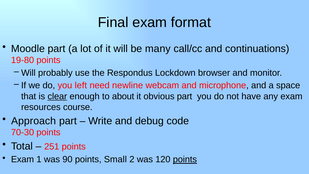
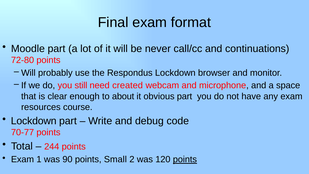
many: many -> never (158, 49)
19-80: 19-80 -> 72-80 (23, 60)
left: left -> still (81, 85)
newline: newline -> created (128, 85)
clear underline: present -> none (57, 96)
Approach: Approach -> Lockdown (34, 121)
70-30: 70-30 -> 70-77 (23, 132)
251: 251 -> 244 (52, 146)
